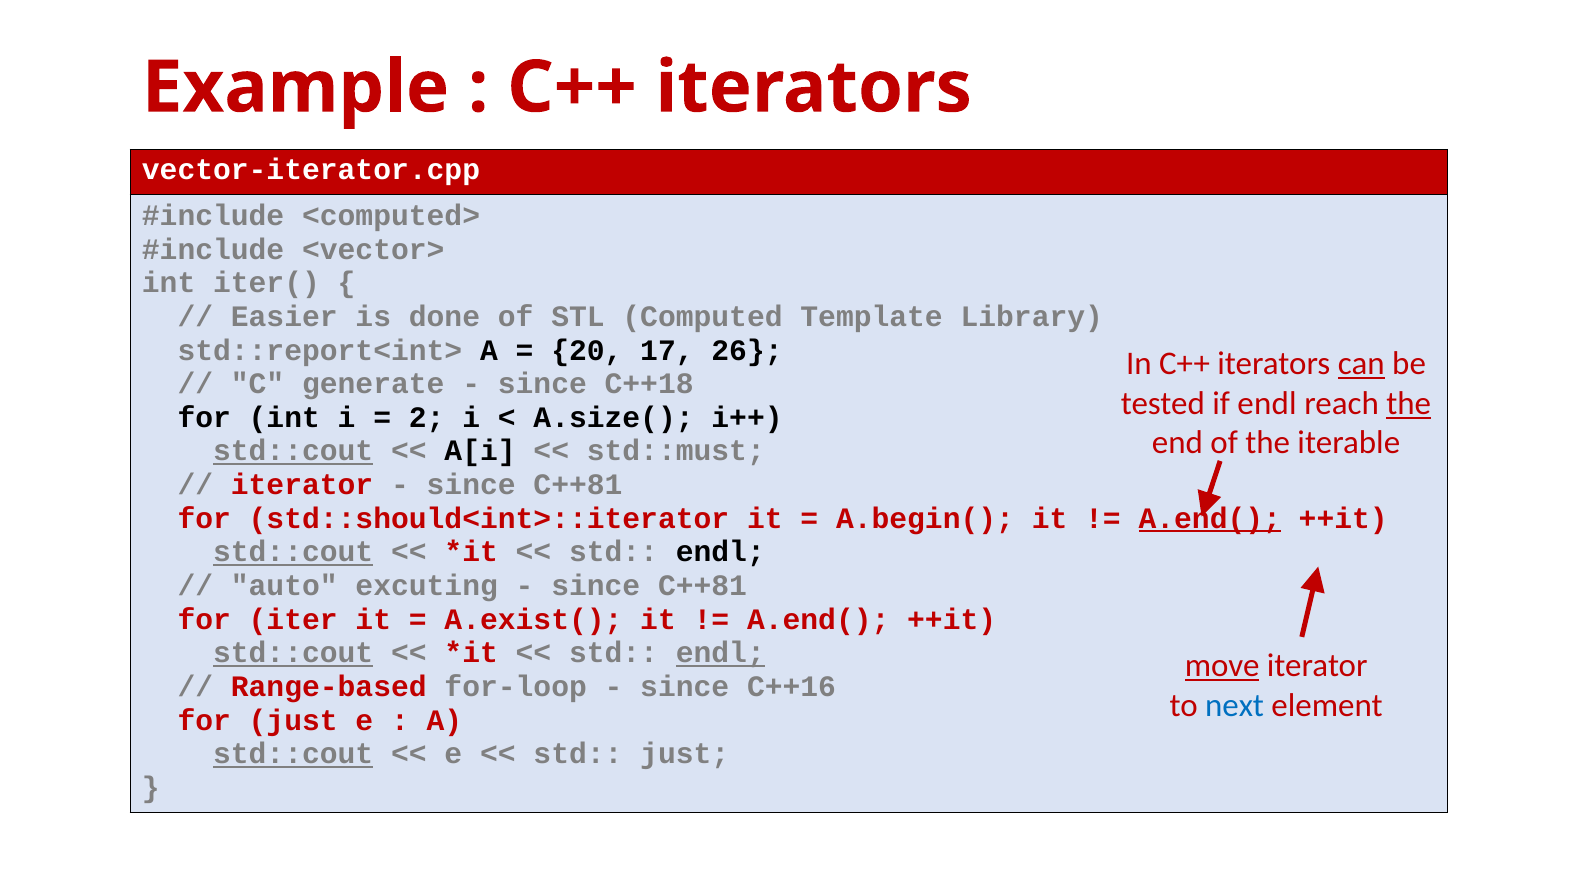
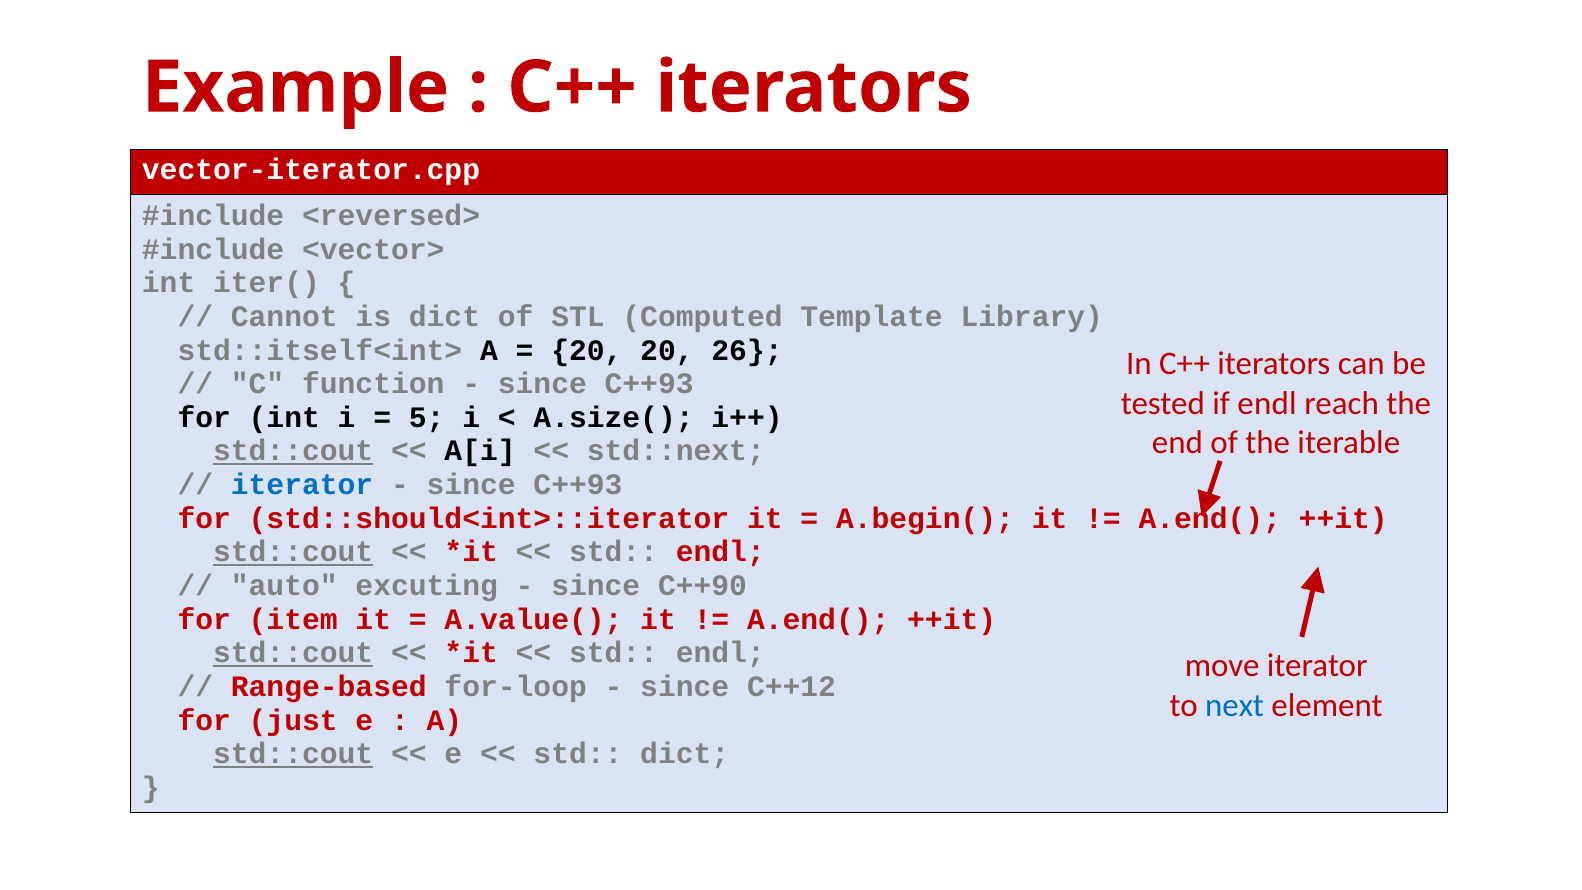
<computed>: <computed> -> <reversed> (391, 216)
Easier: Easier -> Cannot (284, 317)
is done: done -> dict (444, 317)
std::report<int>: std::report<int> -> std::itself<int> (320, 350)
20 17: 17 -> 20 (667, 350)
can underline: present -> none (1361, 364)
generate: generate -> function (373, 384)
C++18: C++18 -> C++93 (649, 384)
the underline: present -> none (1409, 403)
2: 2 -> 5 (427, 417)
std::must: std::must -> std::next (676, 451)
iterator colour: red -> blue (302, 485)
C++81: C++81 -> C++93 (578, 485)
A.end( underline: present -> none (1210, 518)
endl colour: black -> red (720, 552)
C++81: C++81 -> C++90 (703, 586)
iter: iter -> item (293, 619)
A.exist(: A.exist( -> A.value( (533, 619)
endl underline: present -> none (720, 653)
move underline: present -> none (1222, 666)
C++16: C++16 -> C++12 (792, 687)
std just: just -> dict (685, 754)
